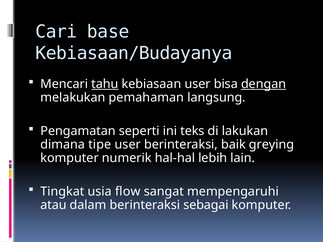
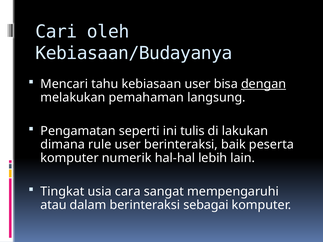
base: base -> oleh (108, 32)
tahu underline: present -> none (105, 84)
teks: teks -> tulis (192, 131)
tipe: tipe -> rule (100, 145)
greying: greying -> peserta (272, 145)
flow: flow -> cara (128, 192)
